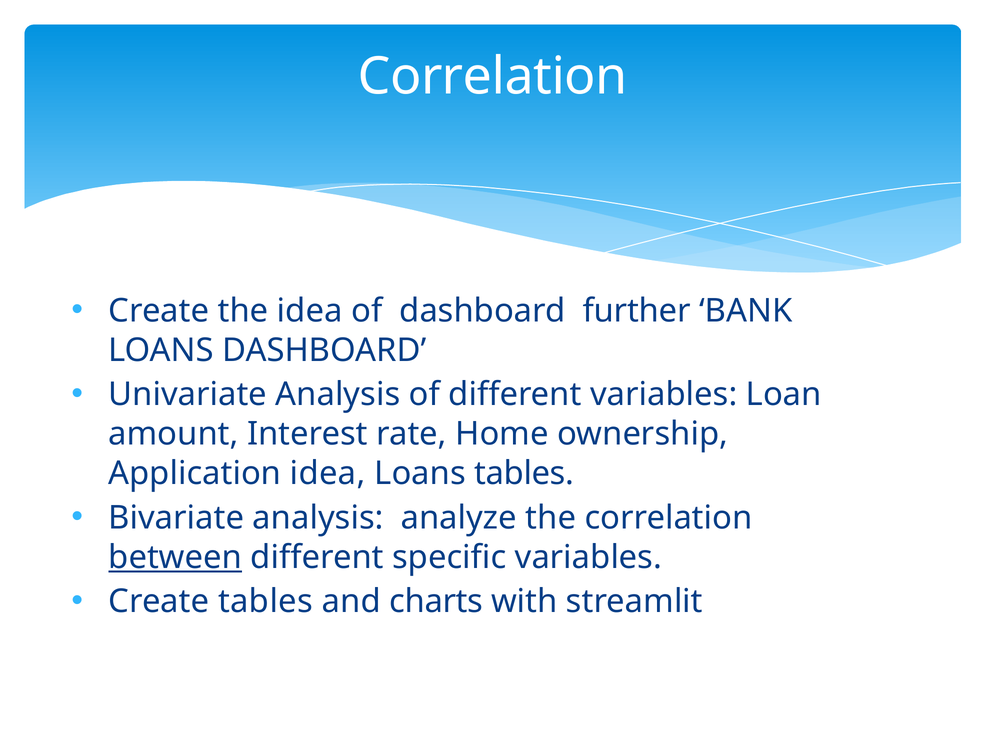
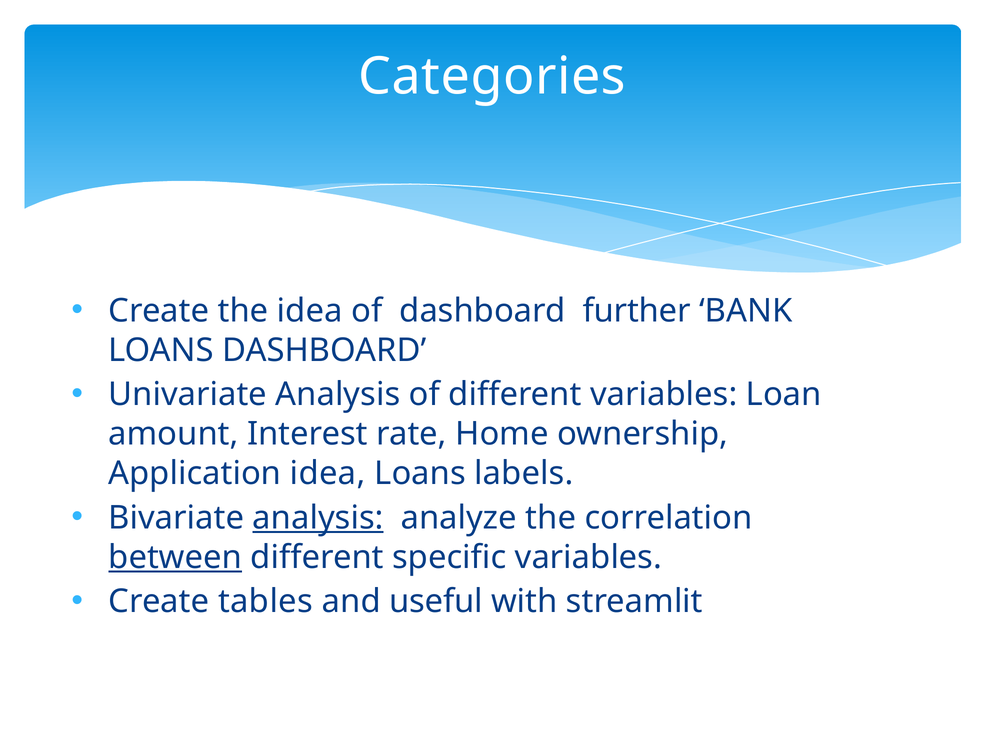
Correlation: Correlation -> Categories (492, 76)
Loans tables: tables -> labels (524, 473)
analysis underline: none -> present (318, 518)
charts: charts -> useful (436, 601)
